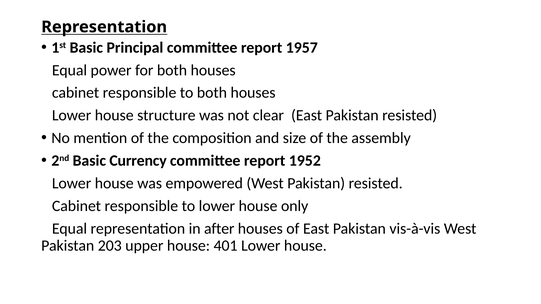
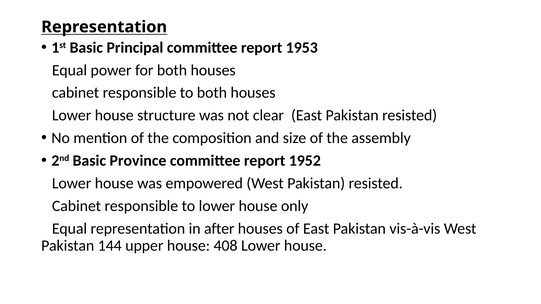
1957: 1957 -> 1953 (302, 48)
Currency: Currency -> Province (138, 161)
203: 203 -> 144 (110, 246)
401: 401 -> 408 (226, 246)
